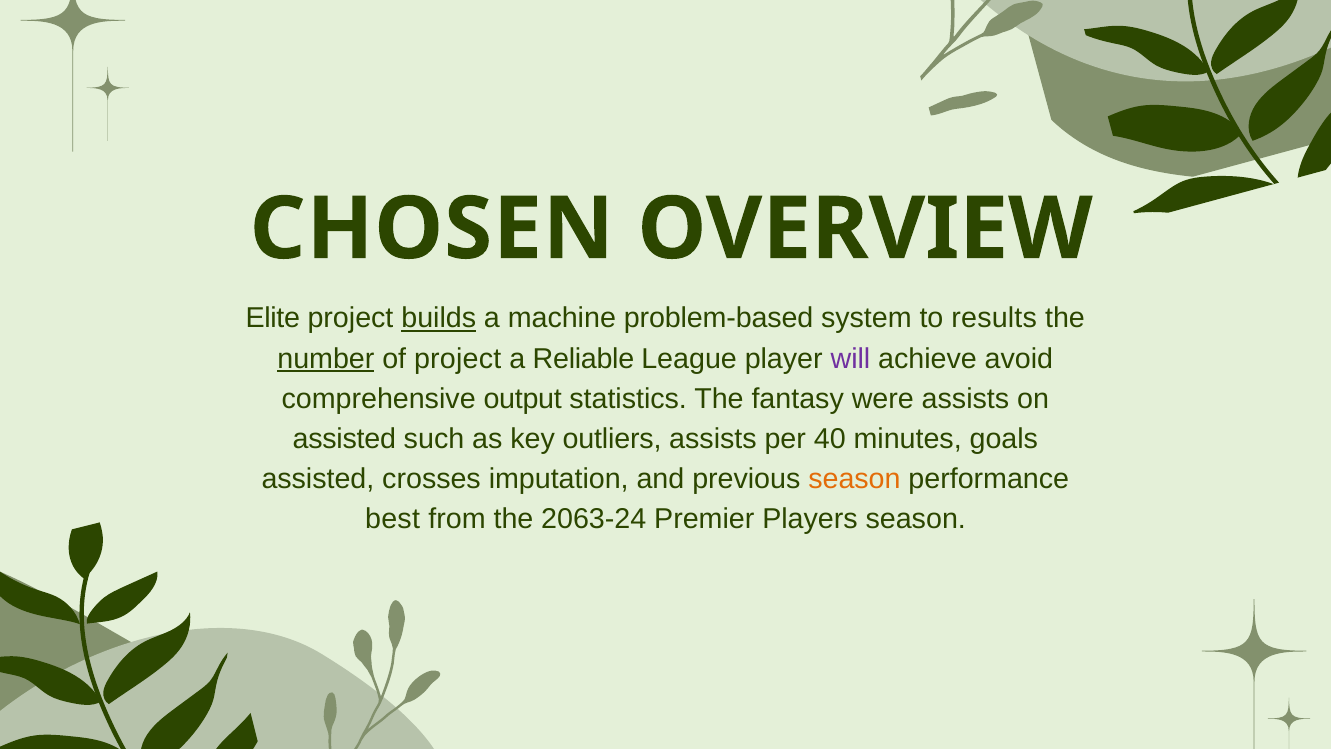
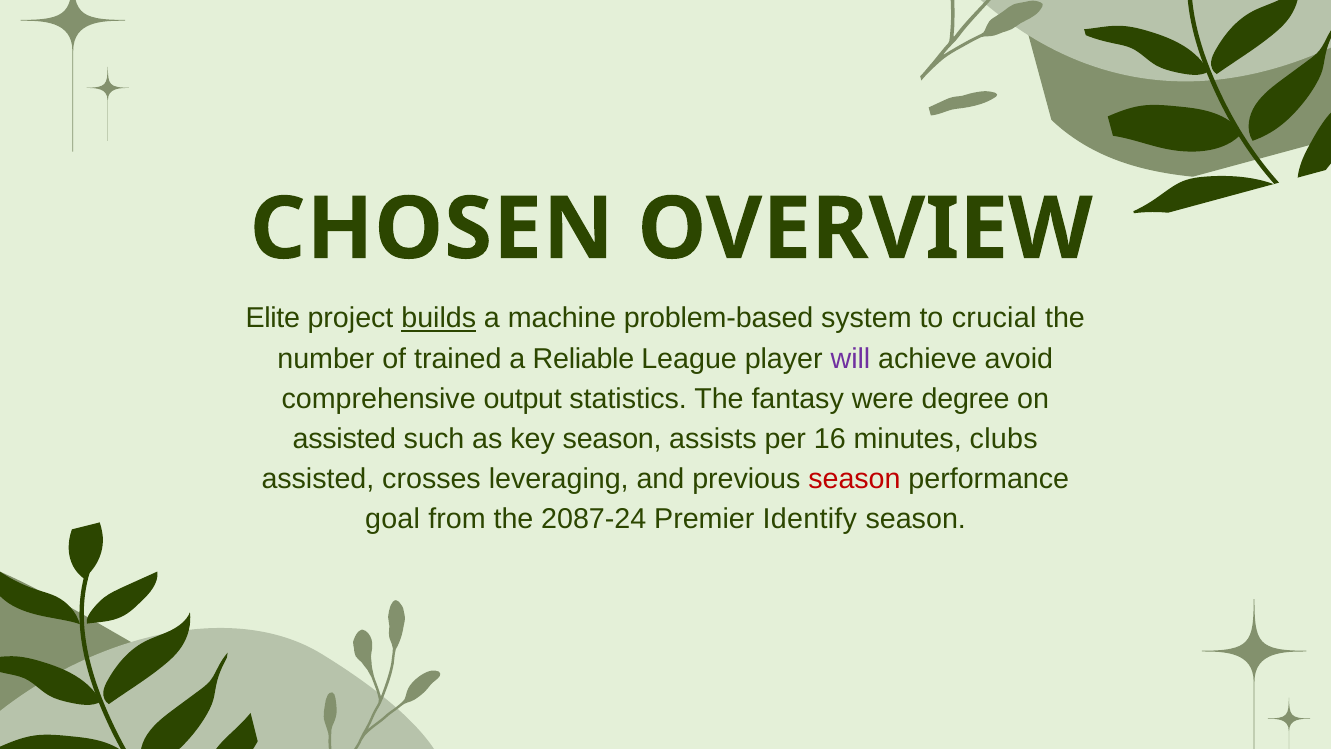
results: results -> crucial (994, 318)
number underline: present -> none (326, 358)
of project: project -> trained (458, 358)
were assists: assists -> degree (966, 399)
key outliers: outliers -> season (612, 439)
40: 40 -> 16 (830, 439)
goals: goals -> clubs (1004, 439)
imputation: imputation -> leveraging (559, 479)
season colour: orange -> red (854, 479)
best: best -> goal (393, 519)
2063-24: 2063-24 -> 2087-24 (594, 519)
Players: Players -> Identify (810, 519)
